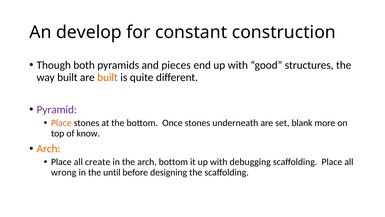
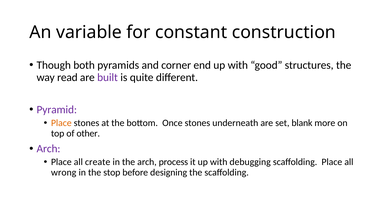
develop: develop -> variable (89, 32)
pieces: pieces -> corner (176, 65)
way built: built -> read (67, 77)
built colour: orange -> purple (108, 77)
know: know -> other (88, 133)
Arch colour: orange -> purple (49, 148)
arch bottom: bottom -> process (173, 162)
until: until -> stop (112, 172)
